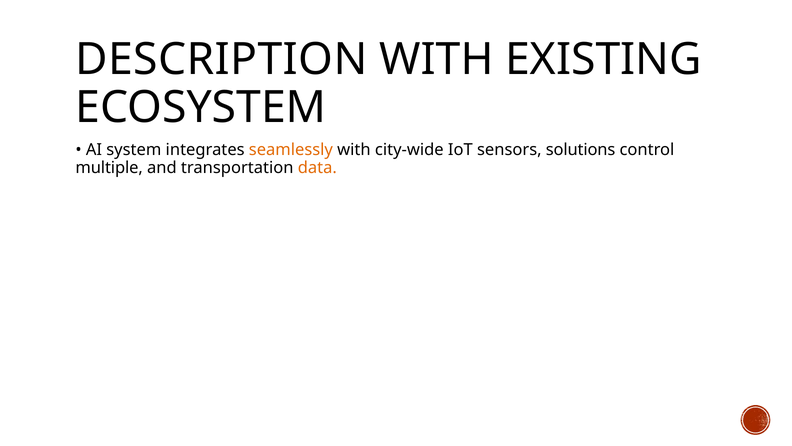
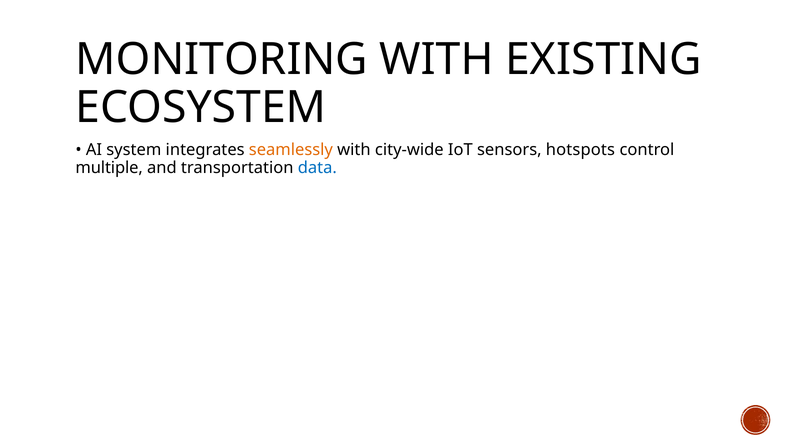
DESCRIPTION: DESCRIPTION -> MONITORING (222, 59)
solutions: solutions -> hotspots (580, 150)
data colour: orange -> blue (317, 167)
